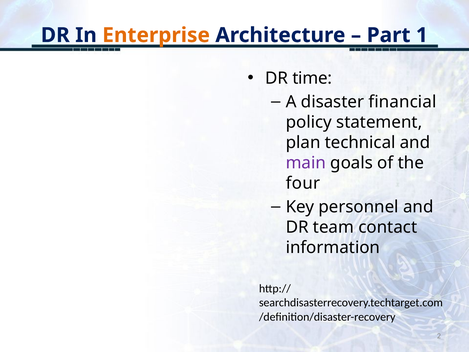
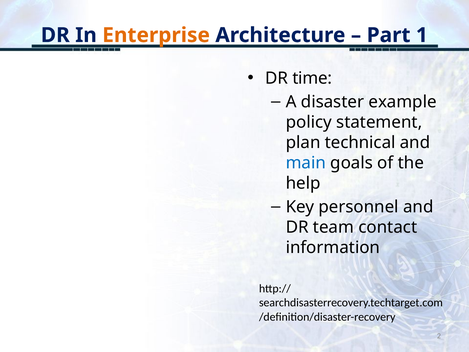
financial: financial -> example (403, 102)
main colour: purple -> blue (306, 163)
four: four -> help (303, 183)
